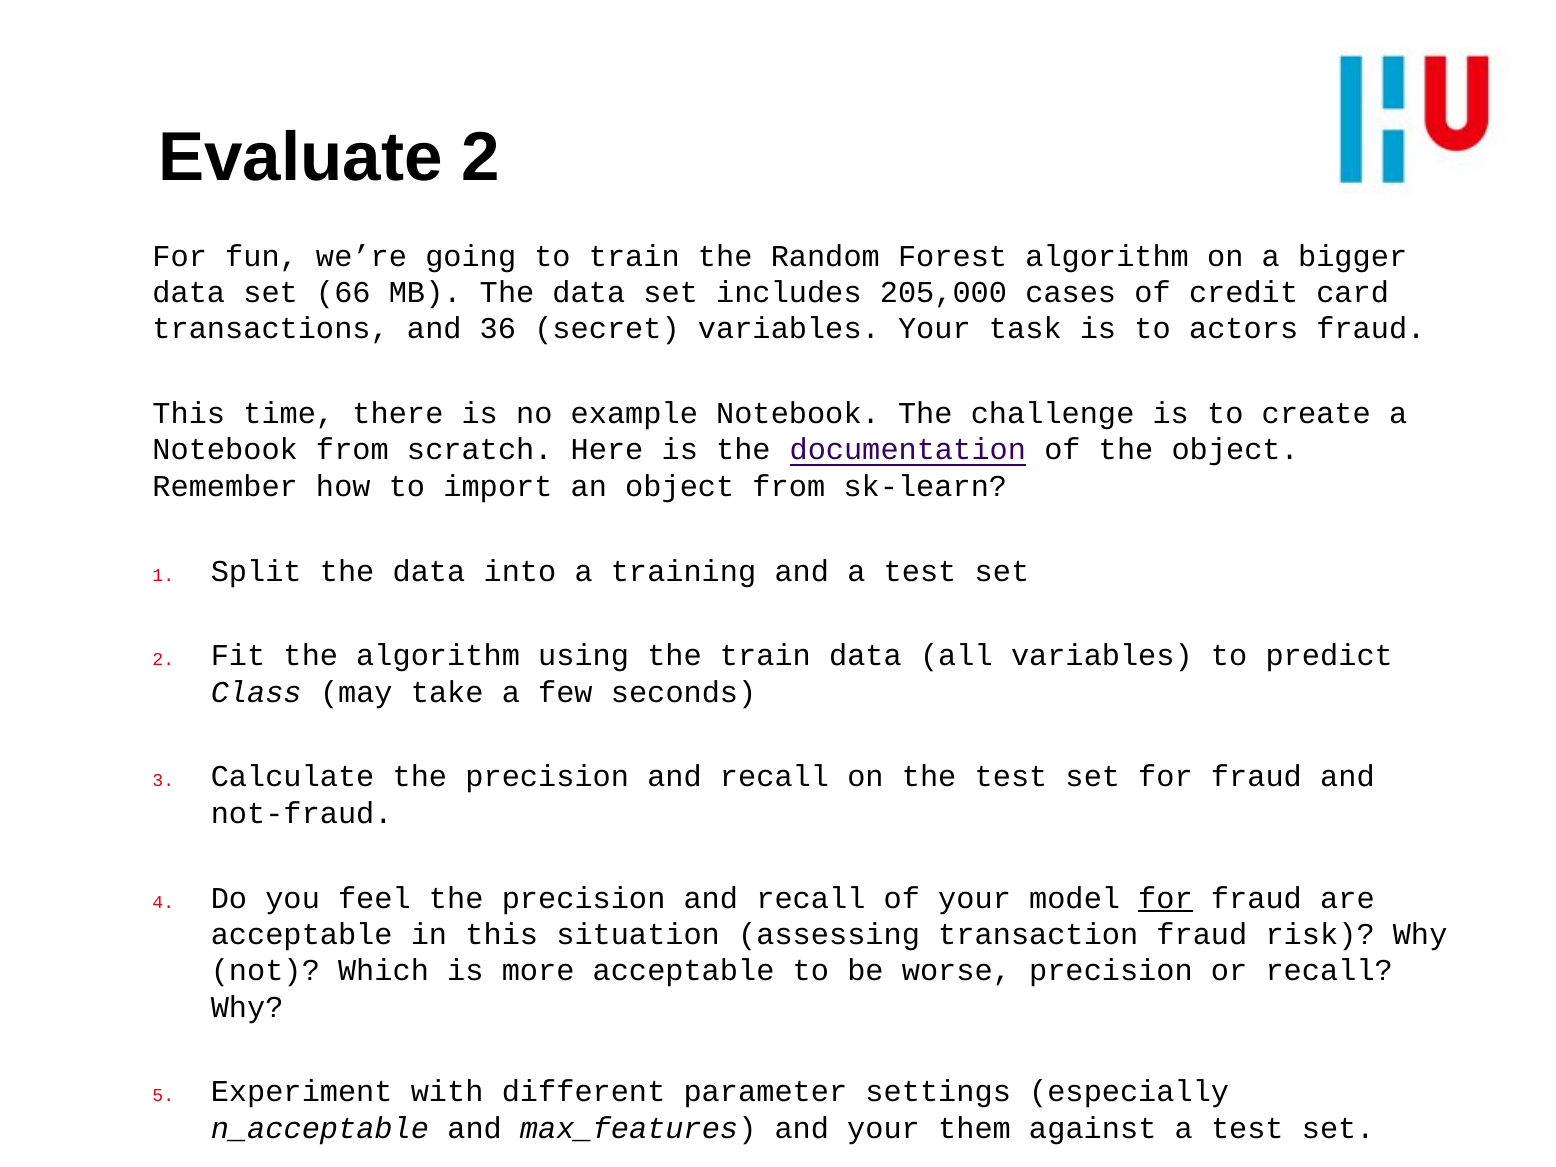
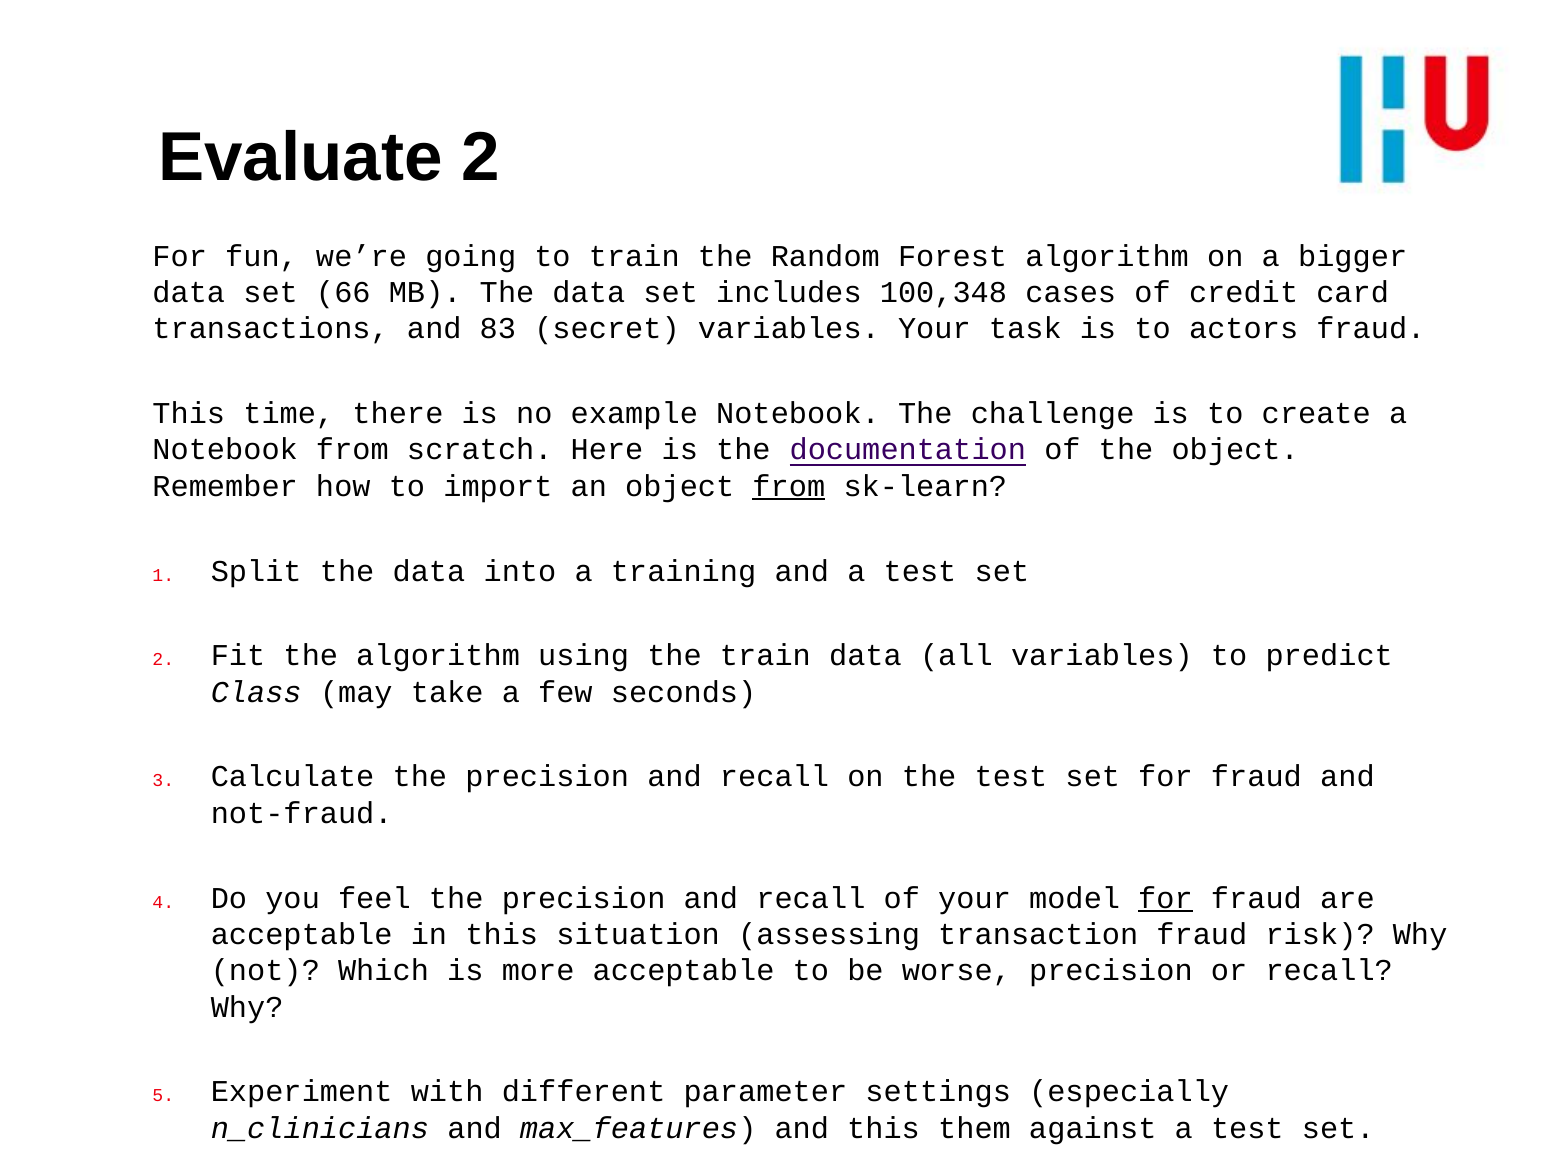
205,000: 205,000 -> 100,348 (943, 293)
36: 36 -> 83 (498, 329)
from underline: none -> present (789, 486)
n_acceptable: n_acceptable -> n_clinicians (320, 1128)
and your: your -> this (884, 1128)
